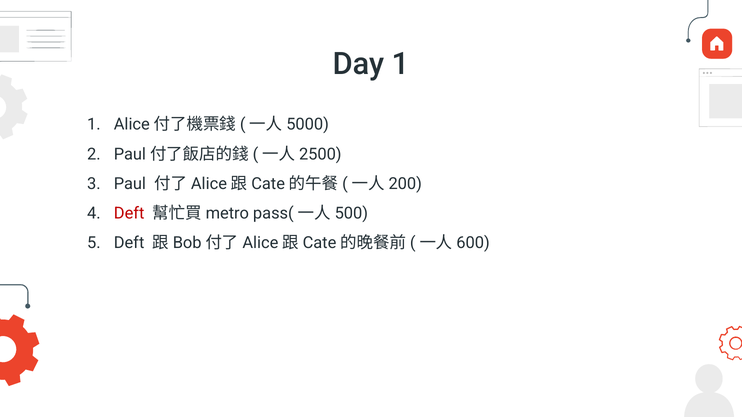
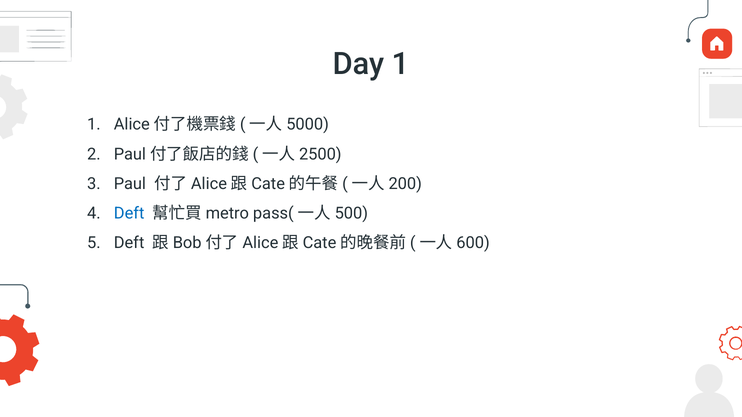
Deft colour: red -> blue (129, 214)
